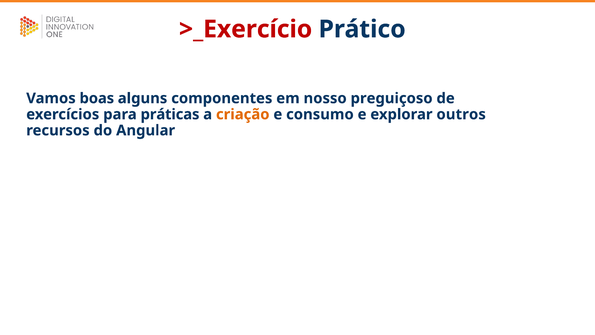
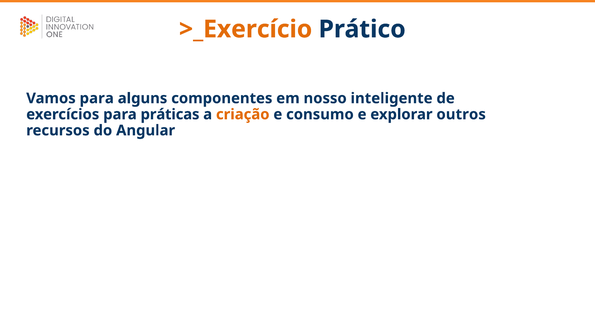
>_Exercício colour: red -> orange (246, 29)
Vamos boas: boas -> para (97, 98)
preguiçoso: preguiçoso -> inteligente (392, 98)
